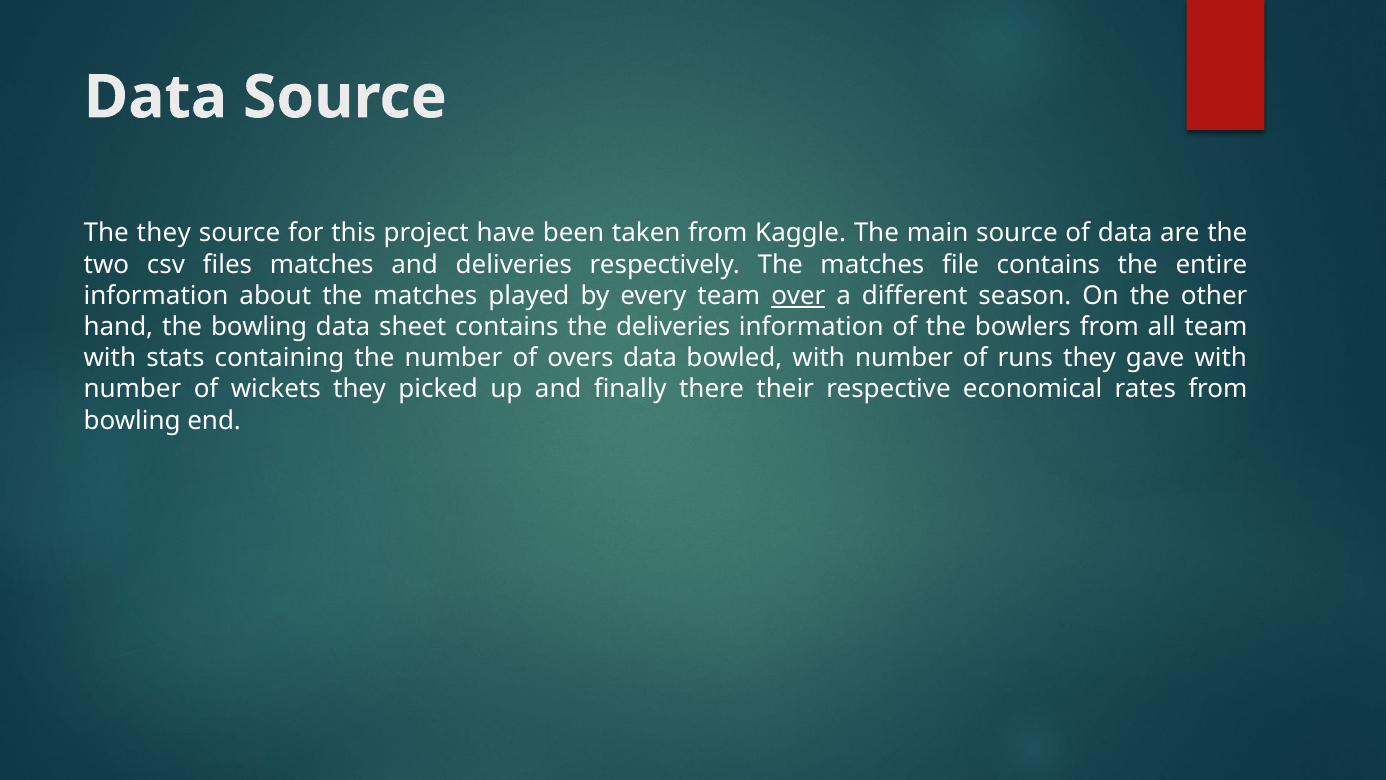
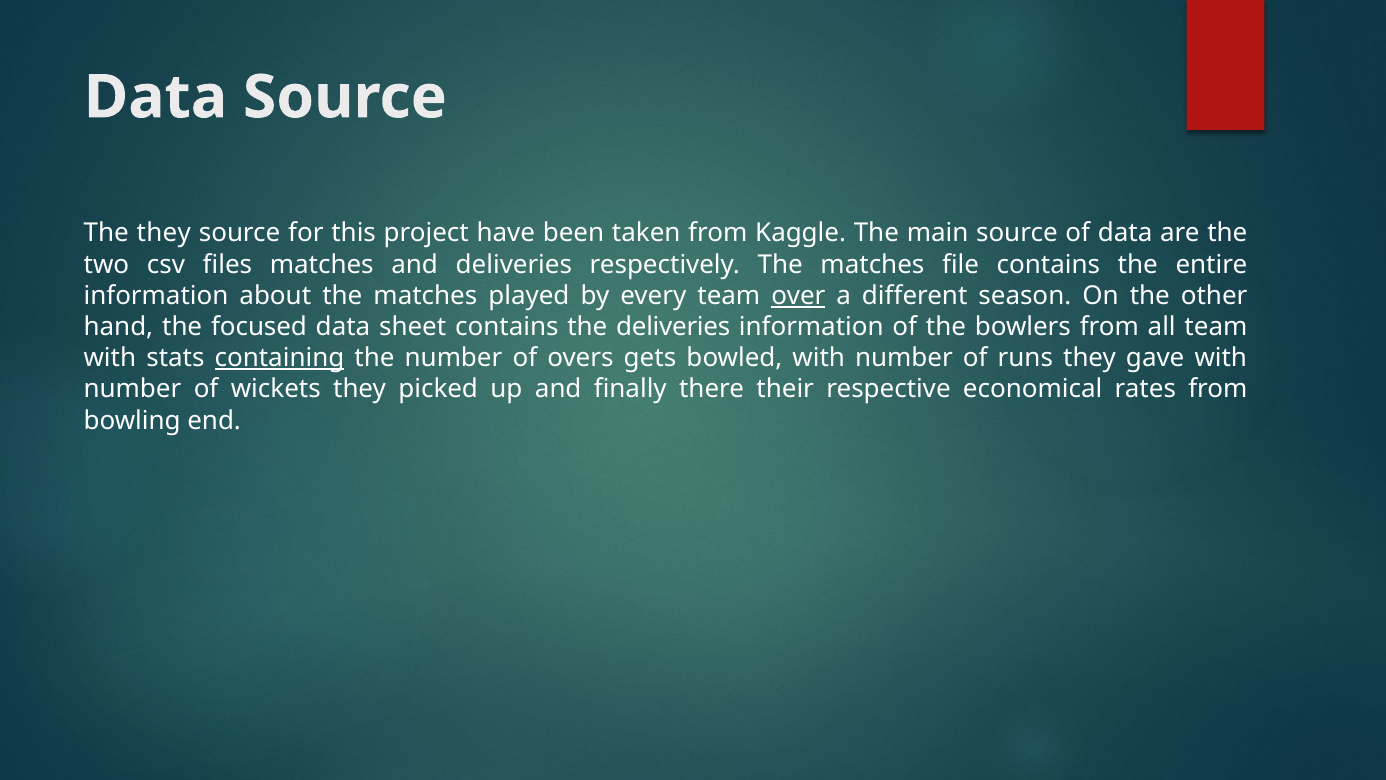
the bowling: bowling -> focused (259, 327)
containing underline: none -> present (279, 358)
overs data: data -> gets (650, 358)
